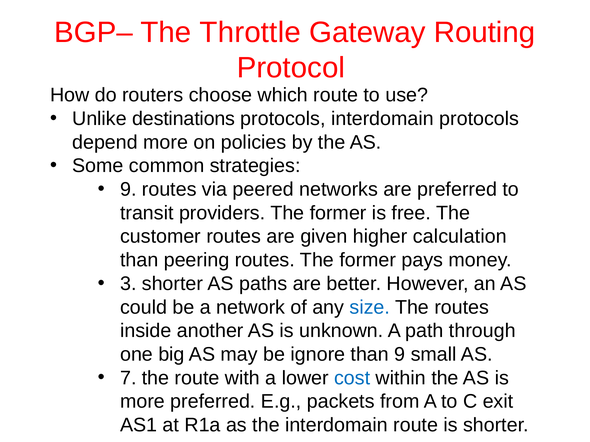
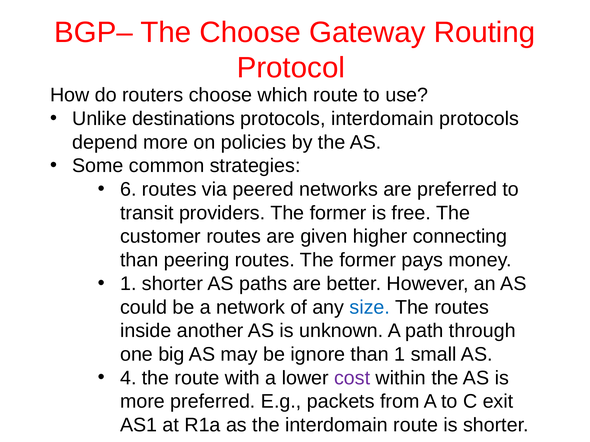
The Throttle: Throttle -> Choose (250, 32)
9: 9 -> 6 (128, 190)
calculation: calculation -> connecting (460, 237)
3: 3 -> 1 (128, 284)
than 9: 9 -> 1 (400, 355)
7: 7 -> 4 (128, 378)
cost colour: blue -> purple (352, 378)
